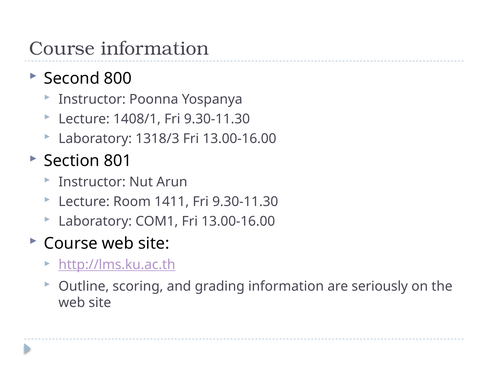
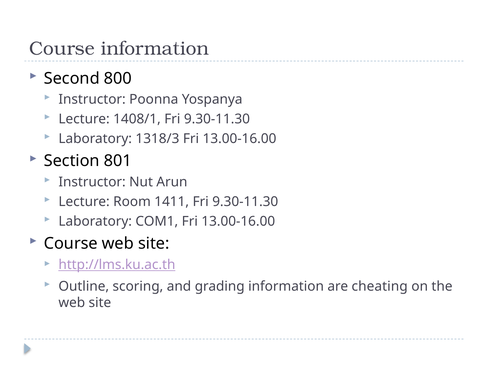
seriously: seriously -> cheating (380, 286)
